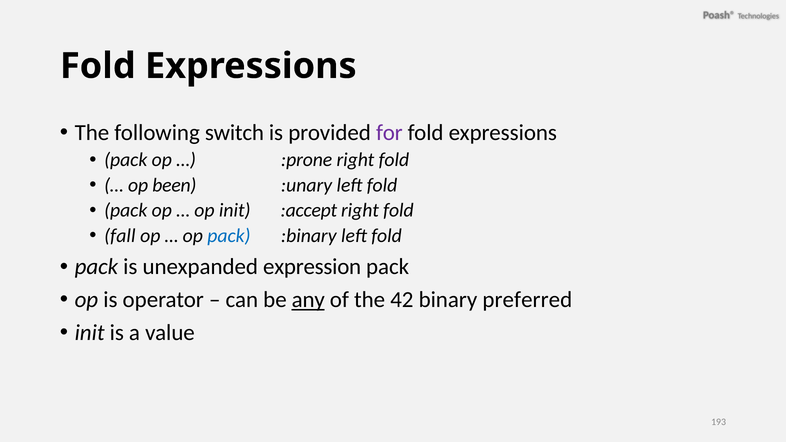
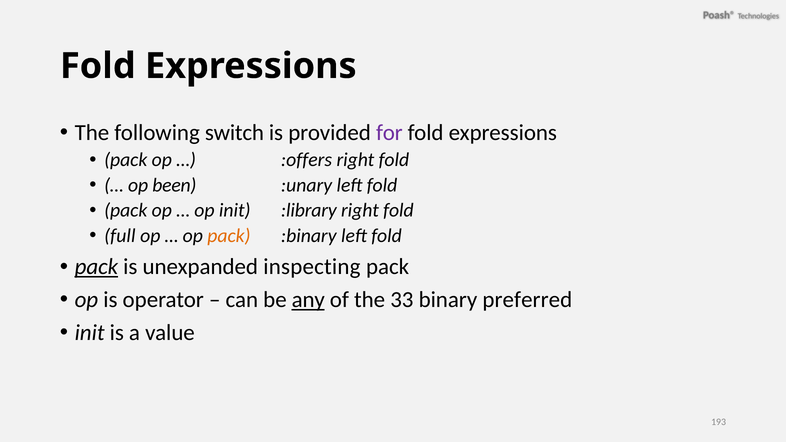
:prone: :prone -> :offers (307, 160)
:accept: :accept -> :library (309, 211)
fall: fall -> full (120, 236)
pack colour: blue -> orange (229, 236)
pack underline: none -> present (96, 267)
expression: expression -> inspecting (312, 267)
42: 42 -> 33 (402, 300)
